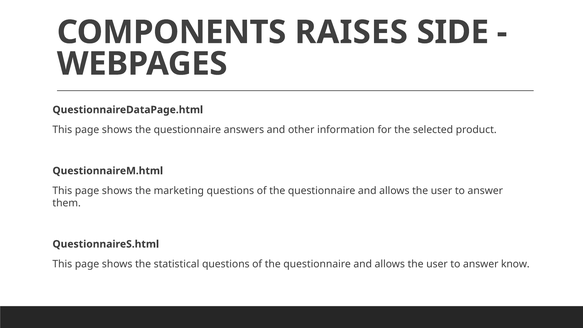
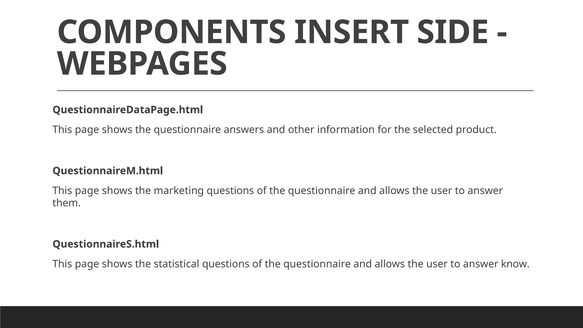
RAISES: RAISES -> INSERT (352, 32)
